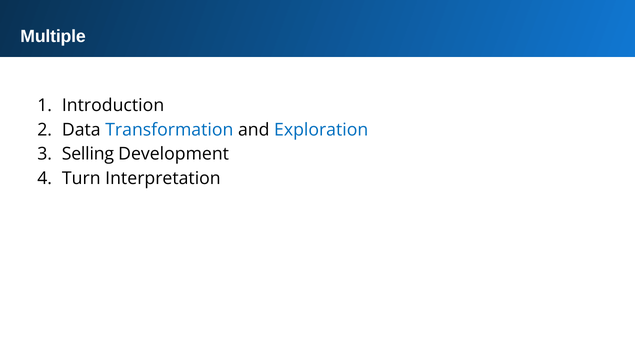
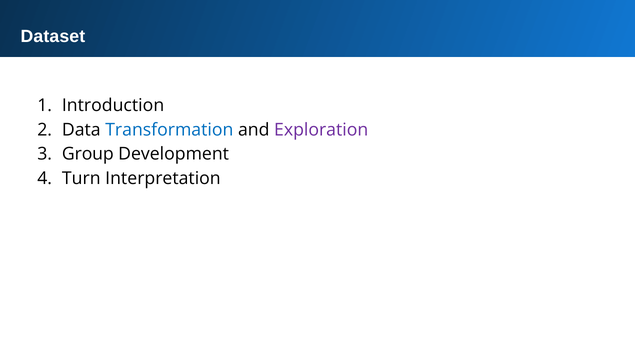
Multiple: Multiple -> Dataset (53, 37)
Exploration colour: blue -> purple (321, 130)
Selling: Selling -> Group (88, 154)
